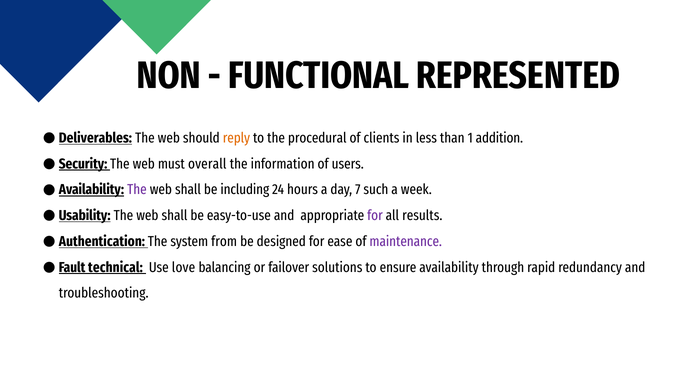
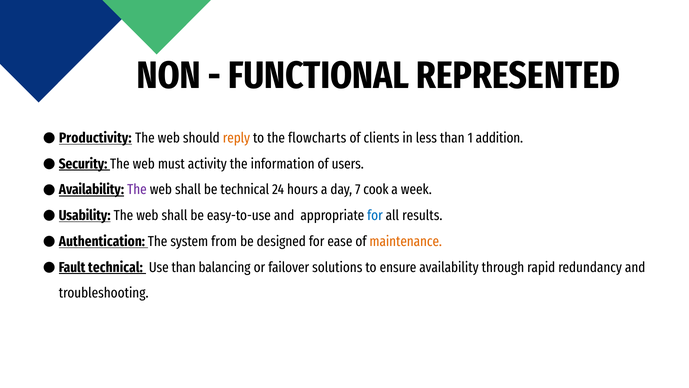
Deliverables: Deliverables -> Productivity (95, 138)
procedural: procedural -> flowcharts (317, 138)
overall: overall -> activity (207, 164)
be including: including -> technical (245, 190)
such: such -> cook (376, 190)
for colour: purple -> blue (375, 215)
maintenance colour: purple -> orange (406, 241)
Use love: love -> than (184, 267)
